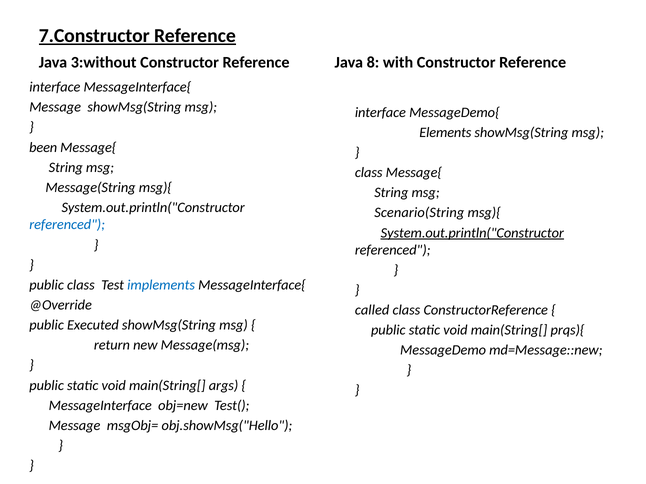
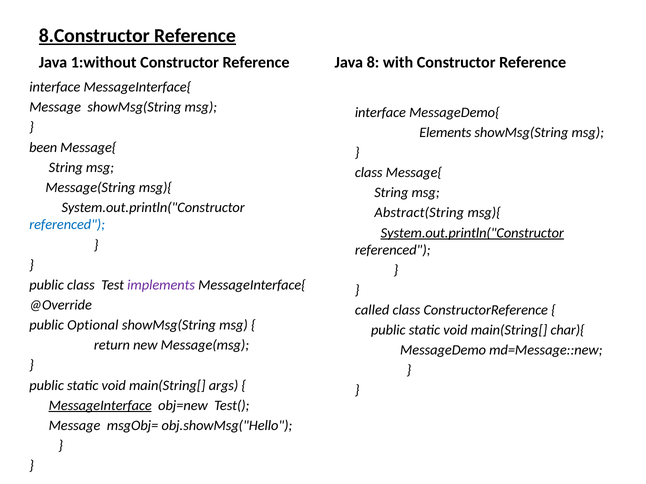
7.Constructor: 7.Constructor -> 8.Constructor (94, 36)
3:without: 3:without -> 1:without (104, 63)
Scenario(String: Scenario(String -> Abstract(String (419, 213)
implements colour: blue -> purple (161, 285)
Executed: Executed -> Optional (93, 325)
prqs){: prqs){ -> char){ (568, 330)
MessageInterface underline: none -> present (100, 406)
